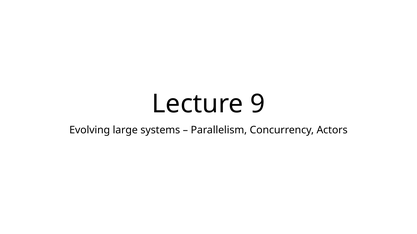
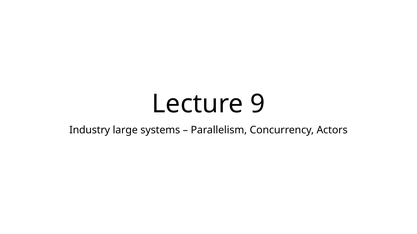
Evolving: Evolving -> Industry (90, 130)
